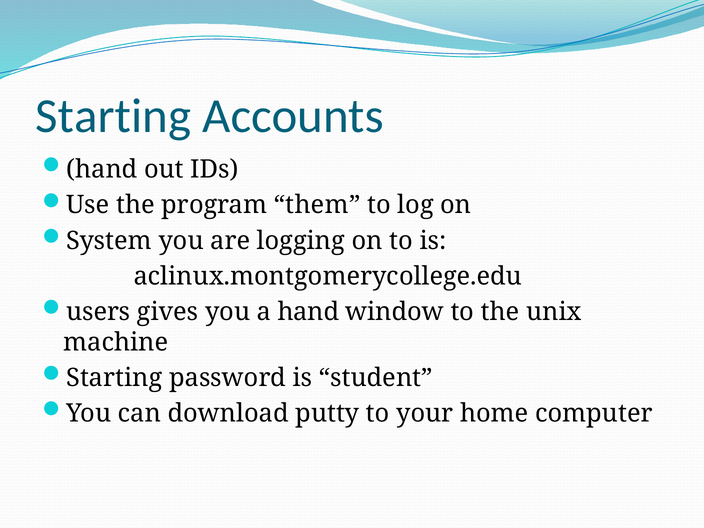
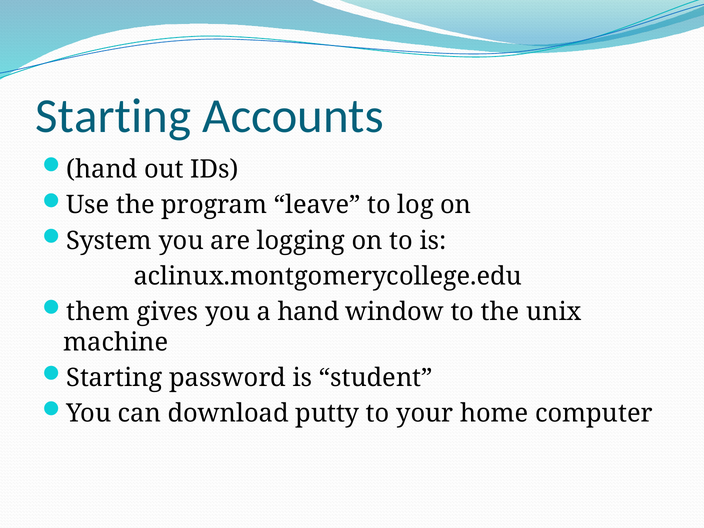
them: them -> leave (317, 205)
users: users -> them (98, 312)
